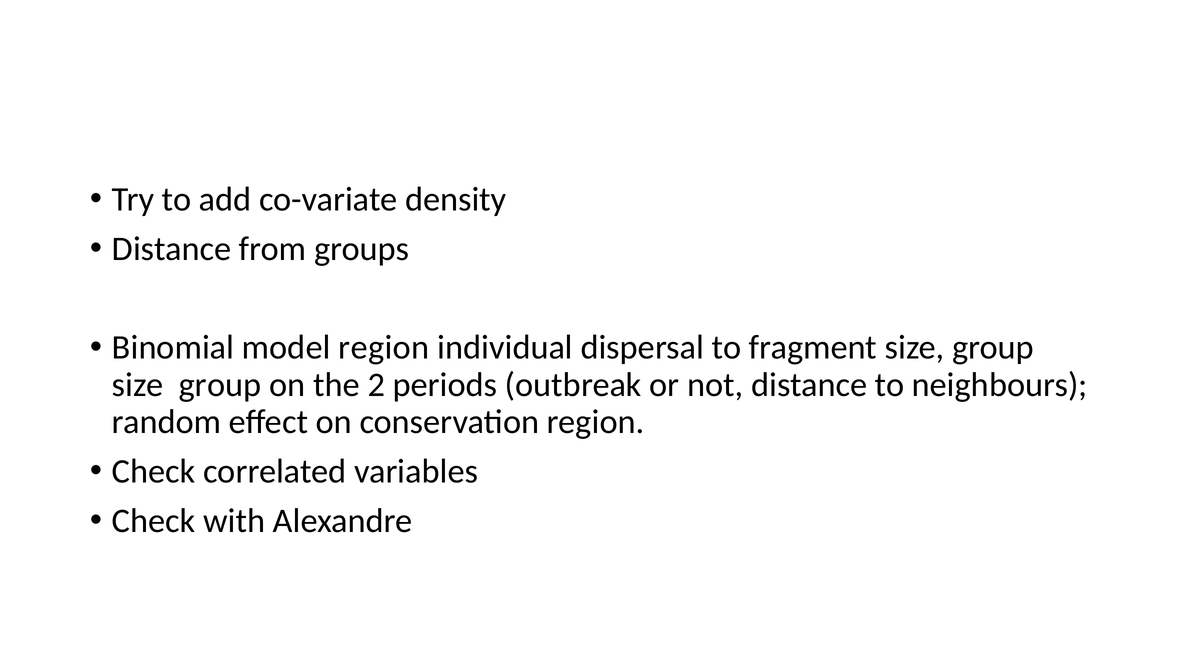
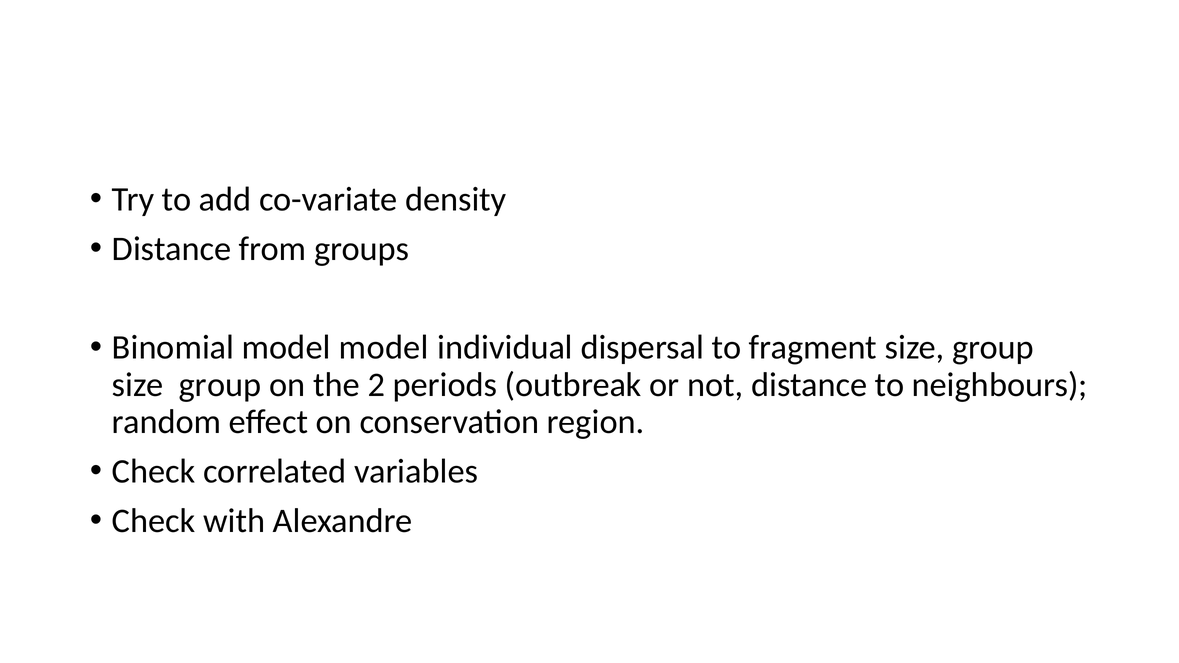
model region: region -> model (384, 348)
